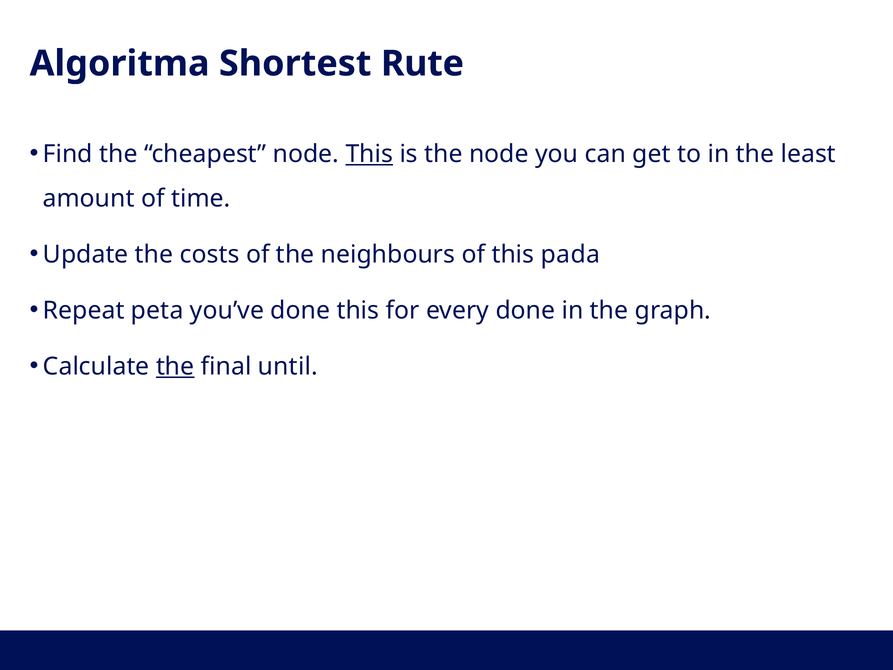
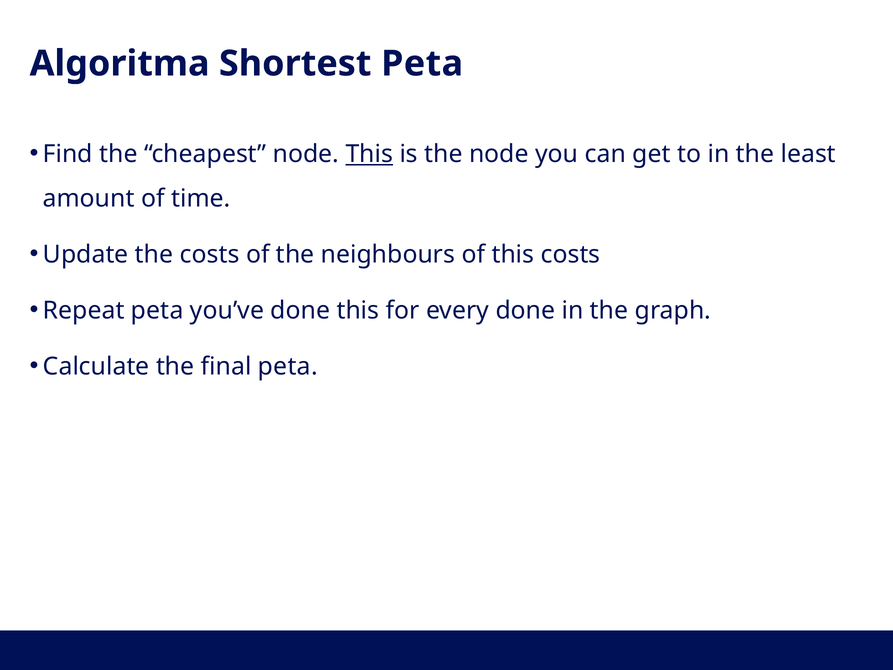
Shortest Rute: Rute -> Peta (422, 64)
this pada: pada -> costs (571, 255)
the underline: present -> none (175, 366)
final until: until -> peta (288, 366)
